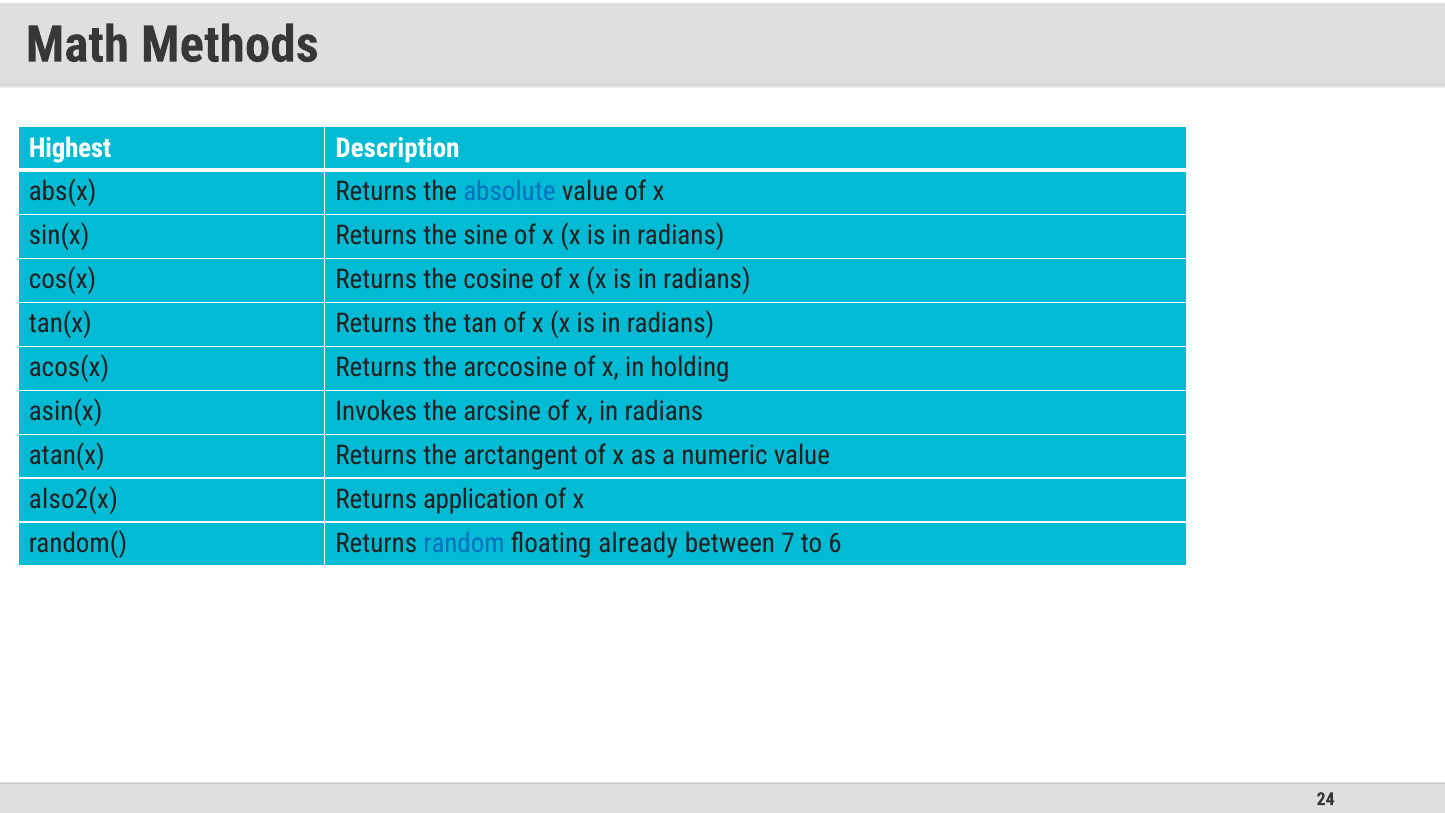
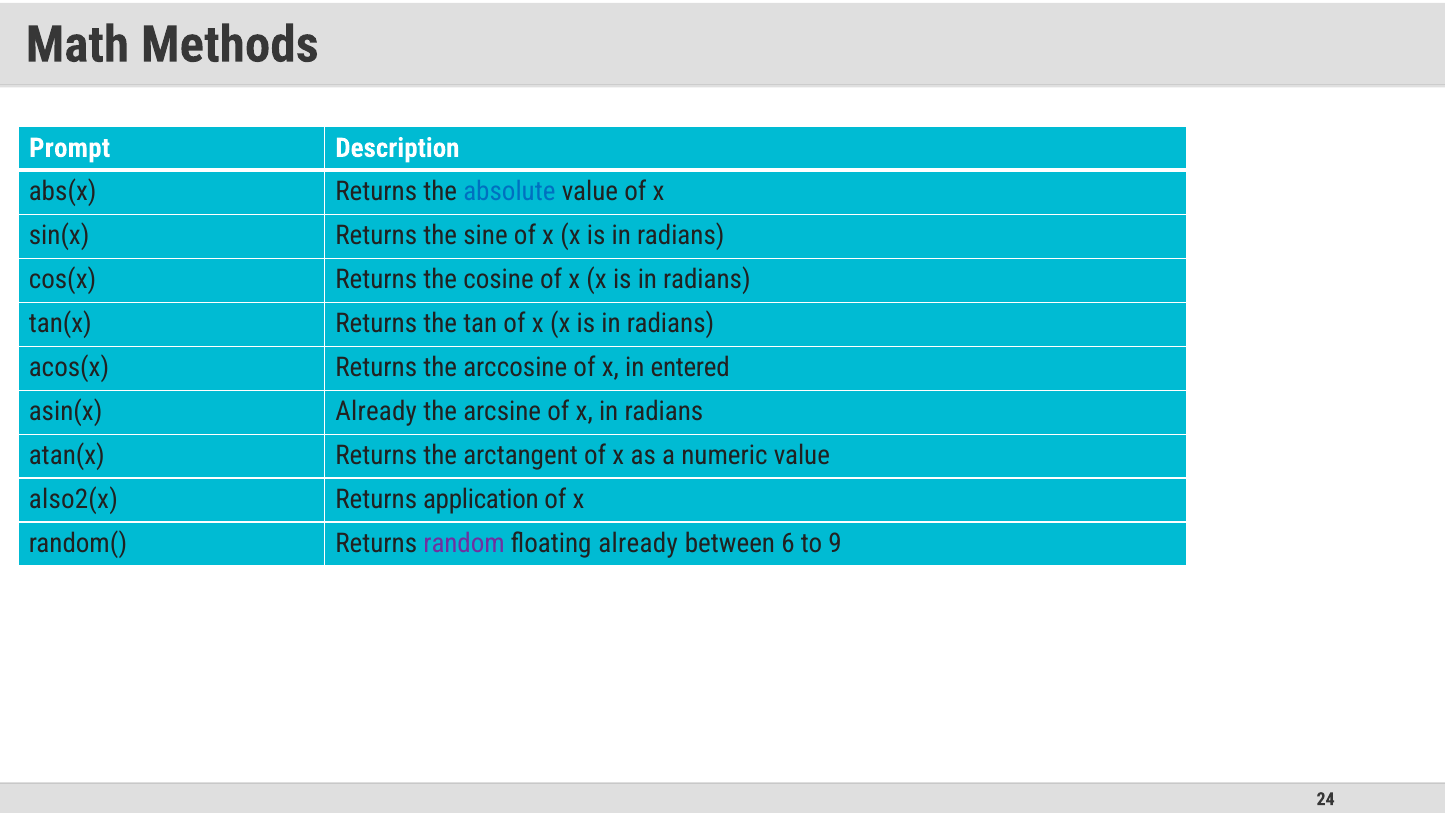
Highest: Highest -> Prompt (70, 148)
holding: holding -> entered (690, 368)
asin(x Invokes: Invokes -> Already (376, 412)
random colour: blue -> purple (464, 544)
7: 7 -> 6 (788, 544)
6: 6 -> 9 (835, 544)
